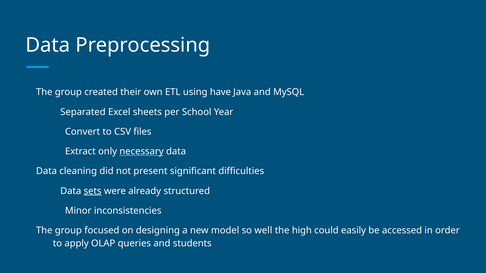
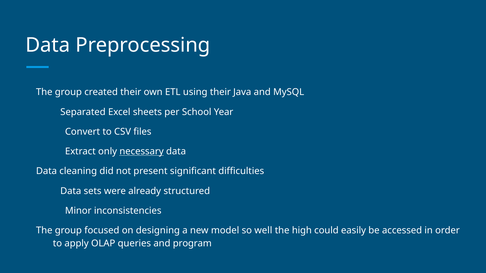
using have: have -> their (220, 92)
sets underline: present -> none (93, 191)
students: students -> program (192, 244)
